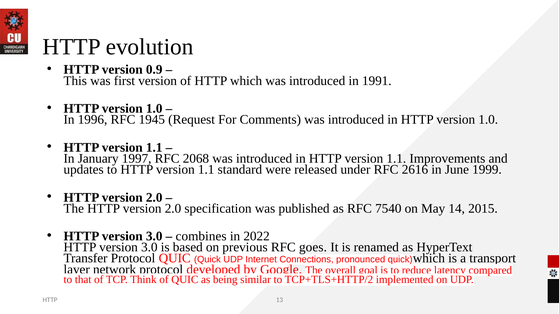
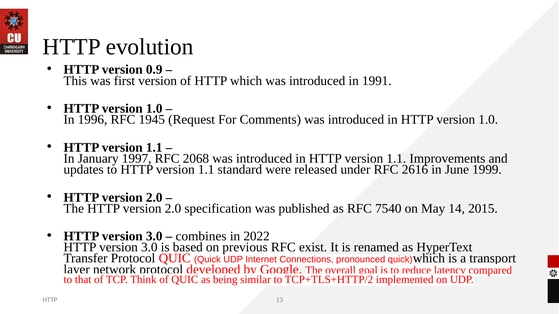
goes: goes -> exist (313, 248)
